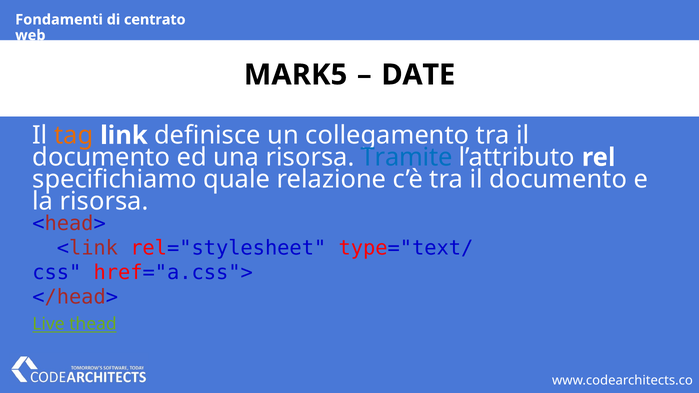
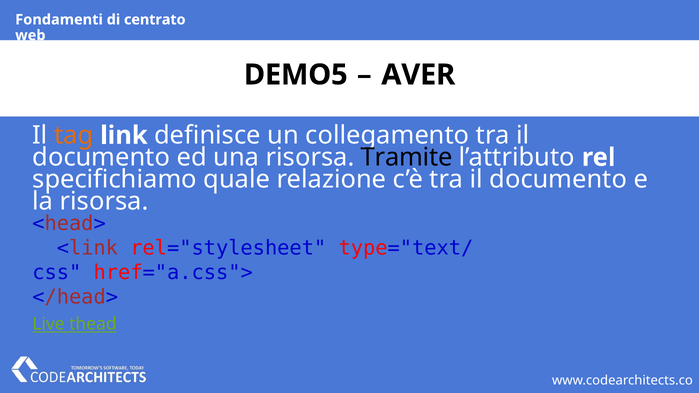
MARK5: MARK5 -> DEMO5 (296, 75)
DATE: DATE -> AVER (418, 75)
Tramite colour: blue -> black (407, 157)
